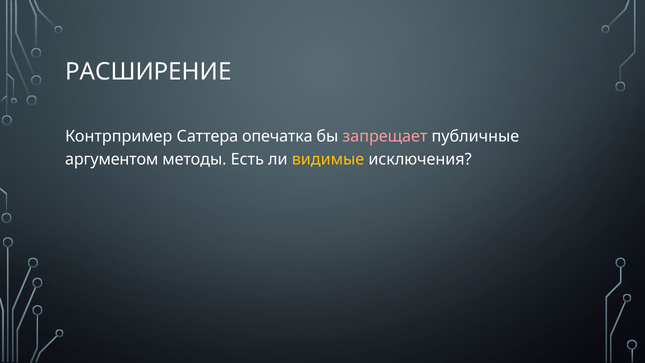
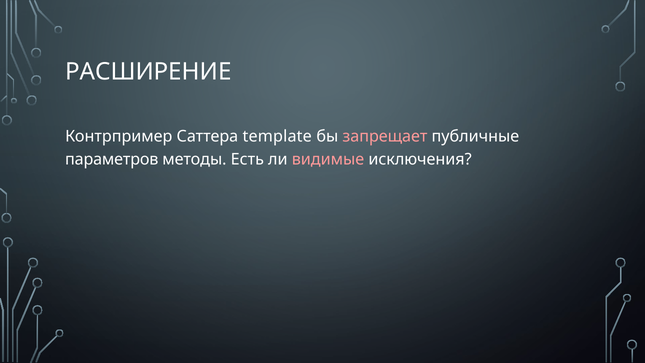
опечатка: опечатка -> template (277, 136)
аргументом: аргументом -> параметров (112, 159)
видимые colour: yellow -> pink (328, 159)
